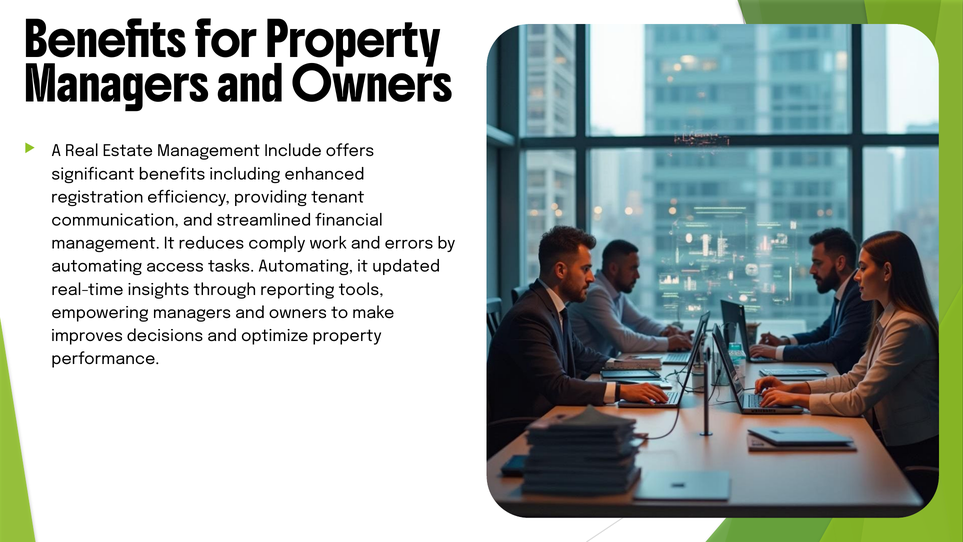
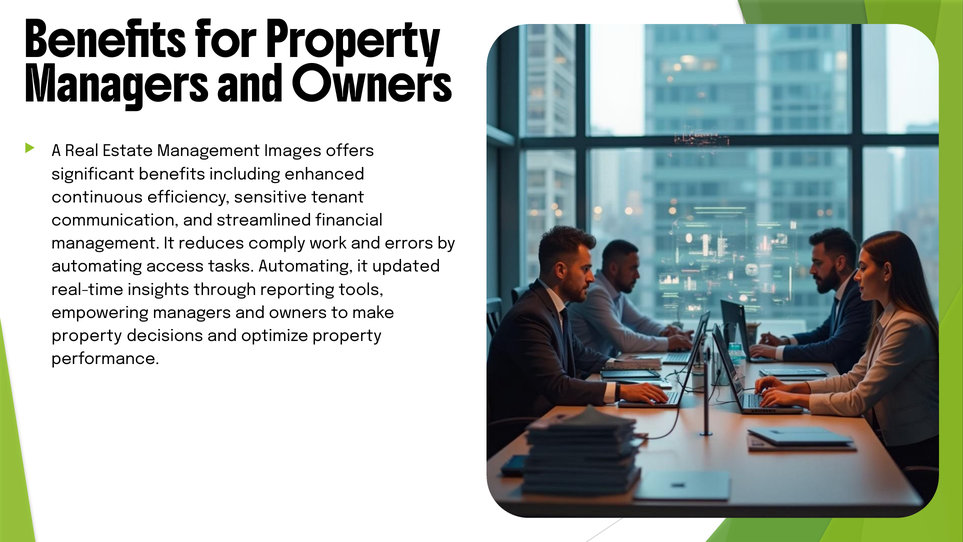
Include: Include -> Images (293, 151)
registration: registration -> continuous (97, 197)
providing: providing -> sensitive (270, 197)
improves: improves -> property (87, 336)
